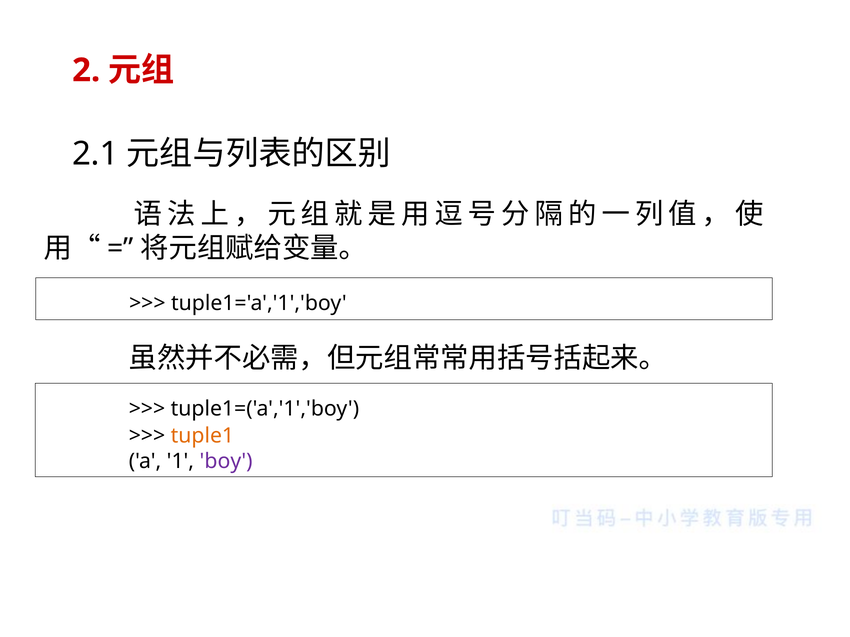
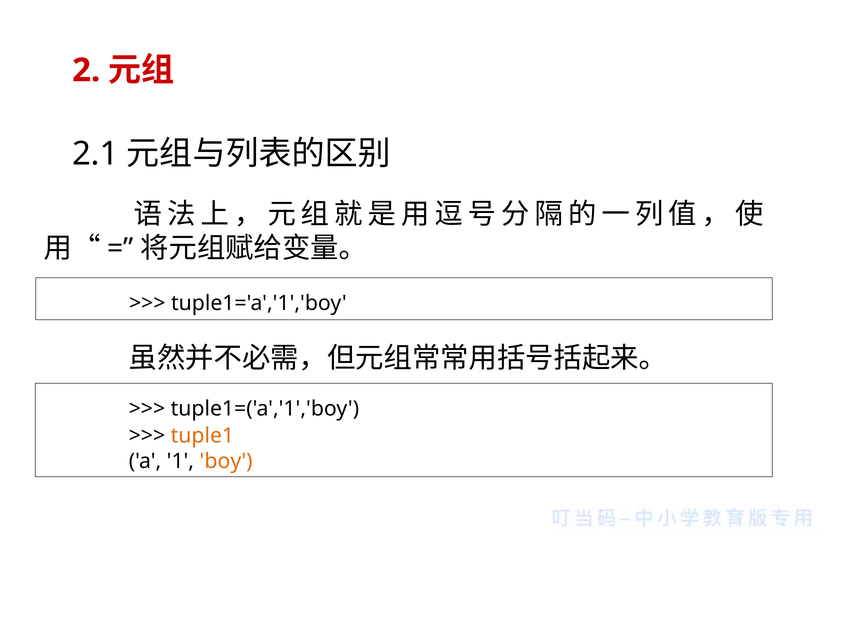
boy colour: purple -> orange (226, 462)
